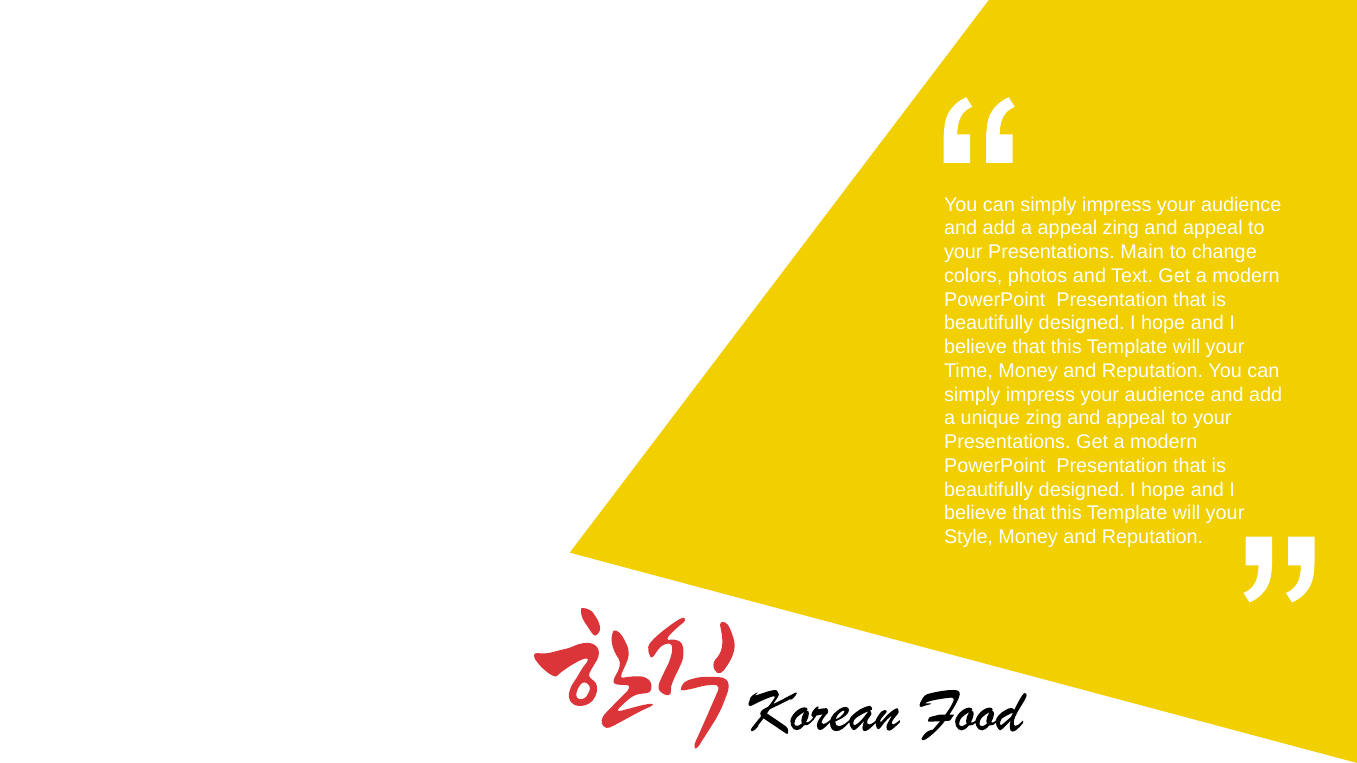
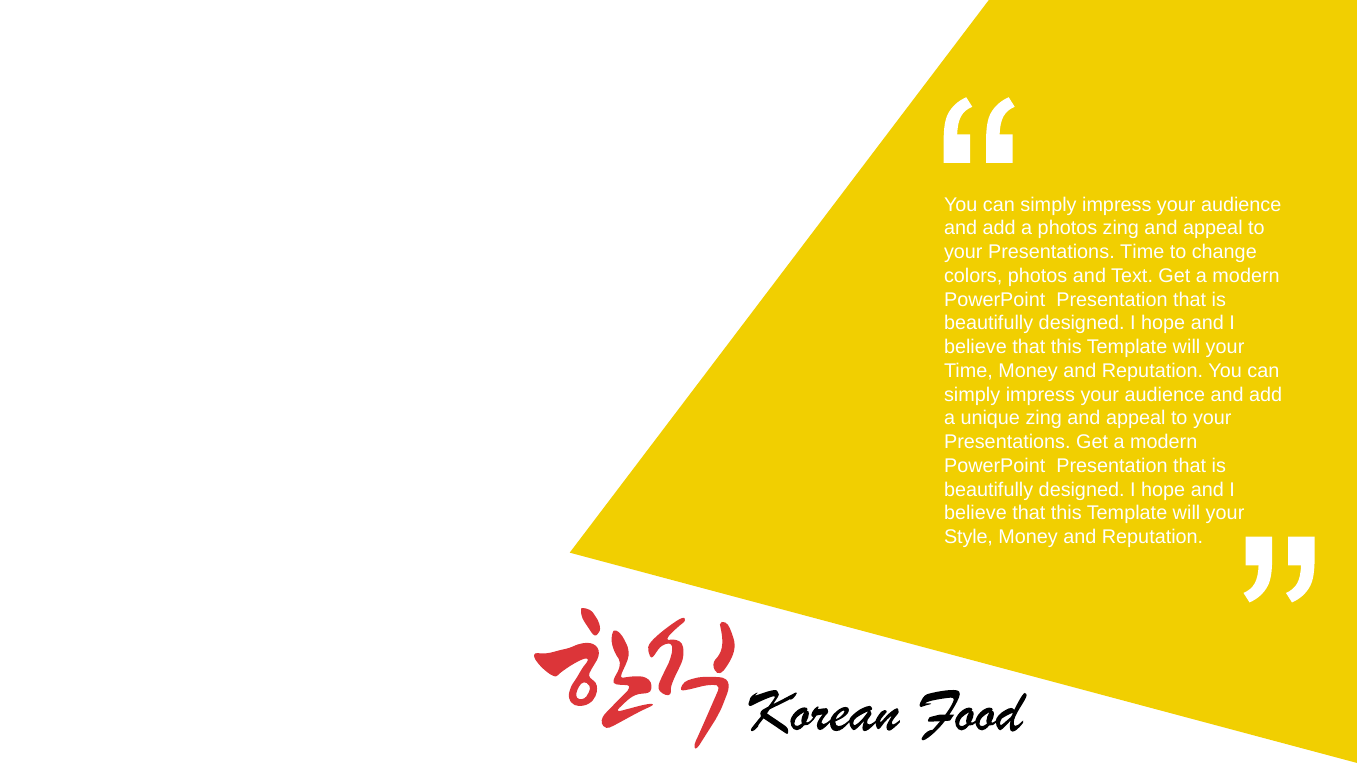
a appeal: appeal -> photos (1067, 228)
Presentations Main: Main -> Time (1142, 252)
